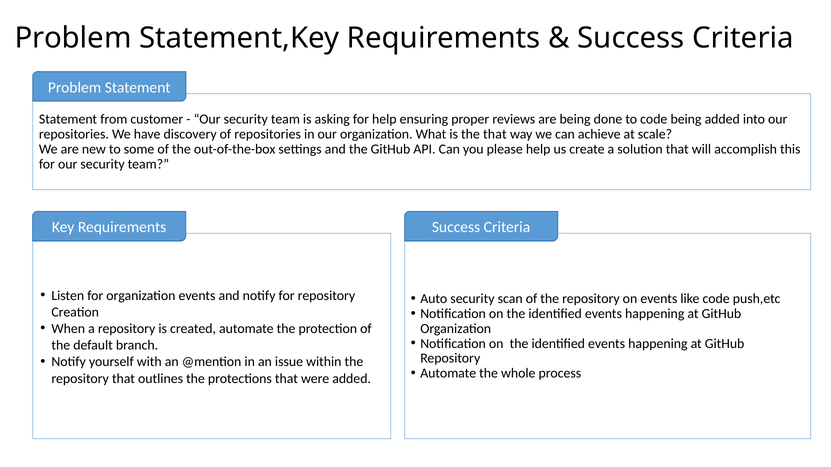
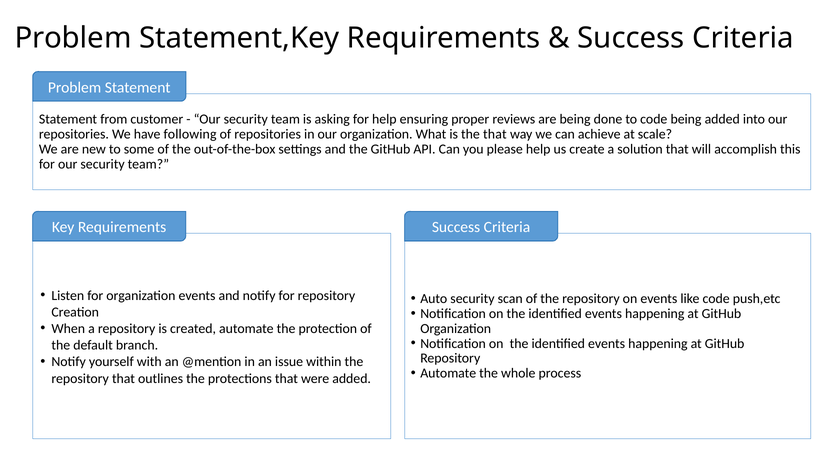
discovery: discovery -> following (190, 134)
